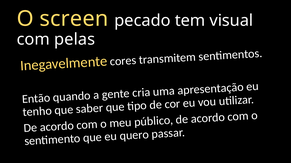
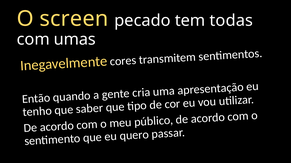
visual: visual -> todas (231, 21)
pelas: pelas -> umas (75, 39)
